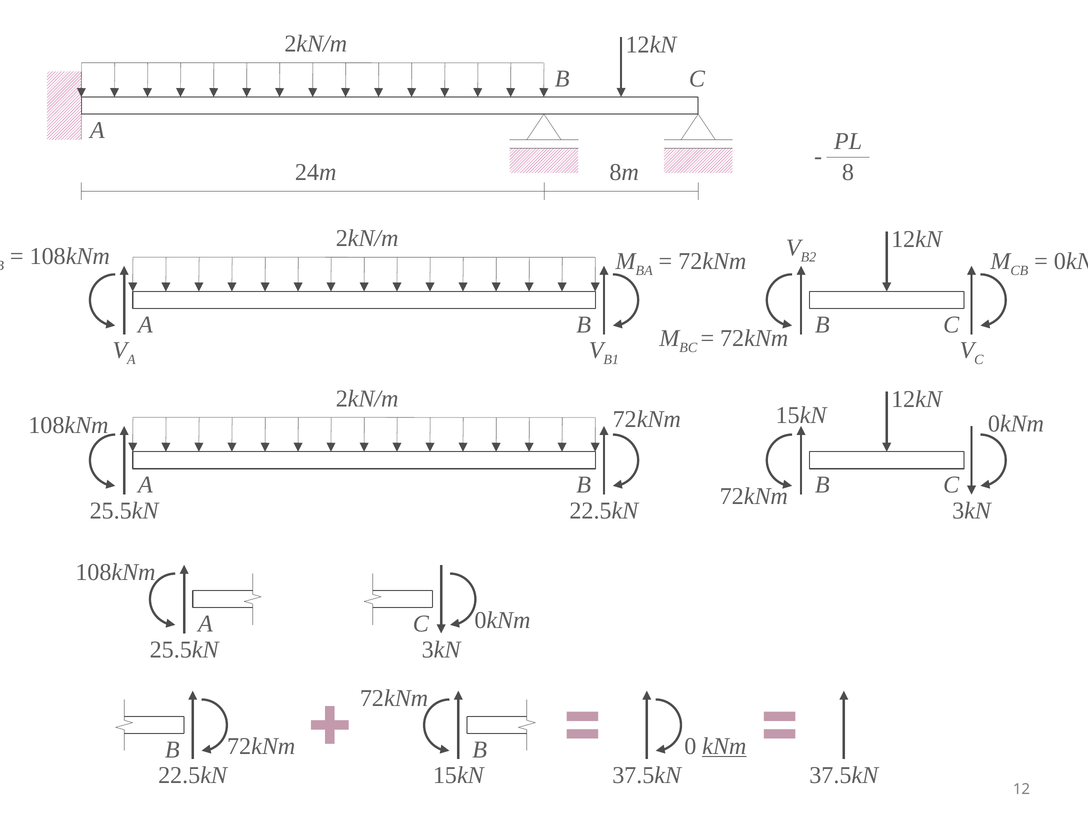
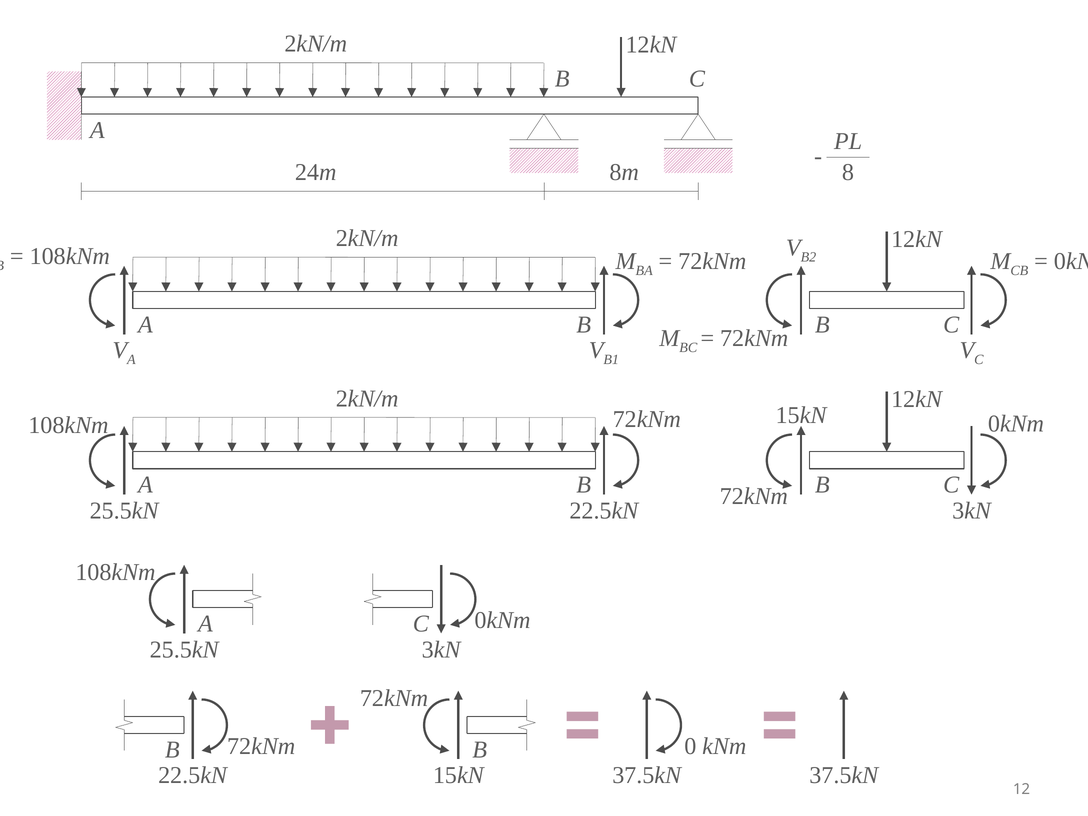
kNm underline: present -> none (724, 746)
